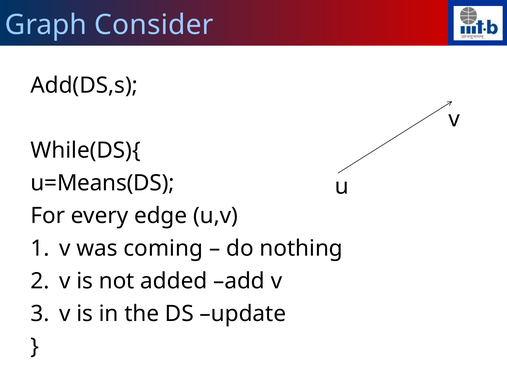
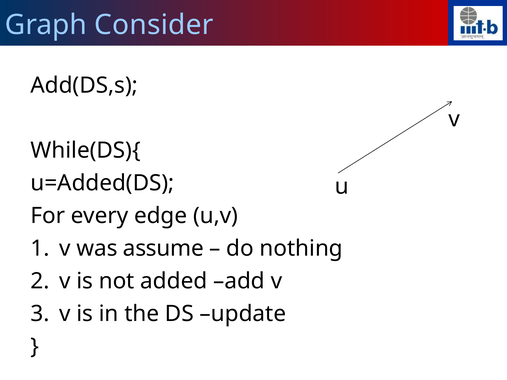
u=Means(DS: u=Means(DS -> u=Added(DS (102, 183)
coming: coming -> assume (163, 249)
